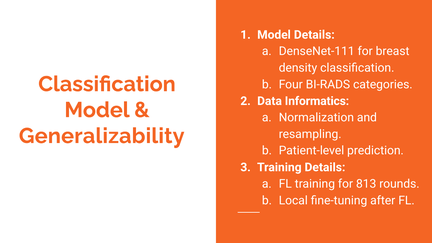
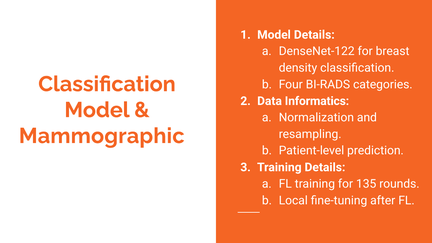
DenseNet-111: DenseNet-111 -> DenseNet-122 (317, 51)
Generalizability: Generalizability -> Mammographic (102, 136)
813: 813 -> 135 (366, 184)
